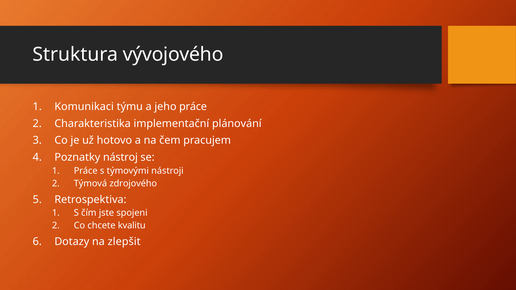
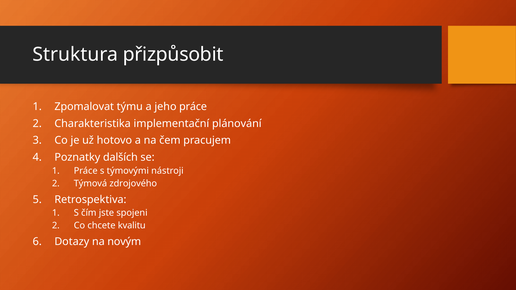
vývojového: vývojového -> přizpůsobit (173, 55)
Komunikaci: Komunikaci -> Zpomalovat (84, 107)
nástroj: nástroj -> dalších (120, 158)
zlepšit: zlepšit -> novým (124, 242)
